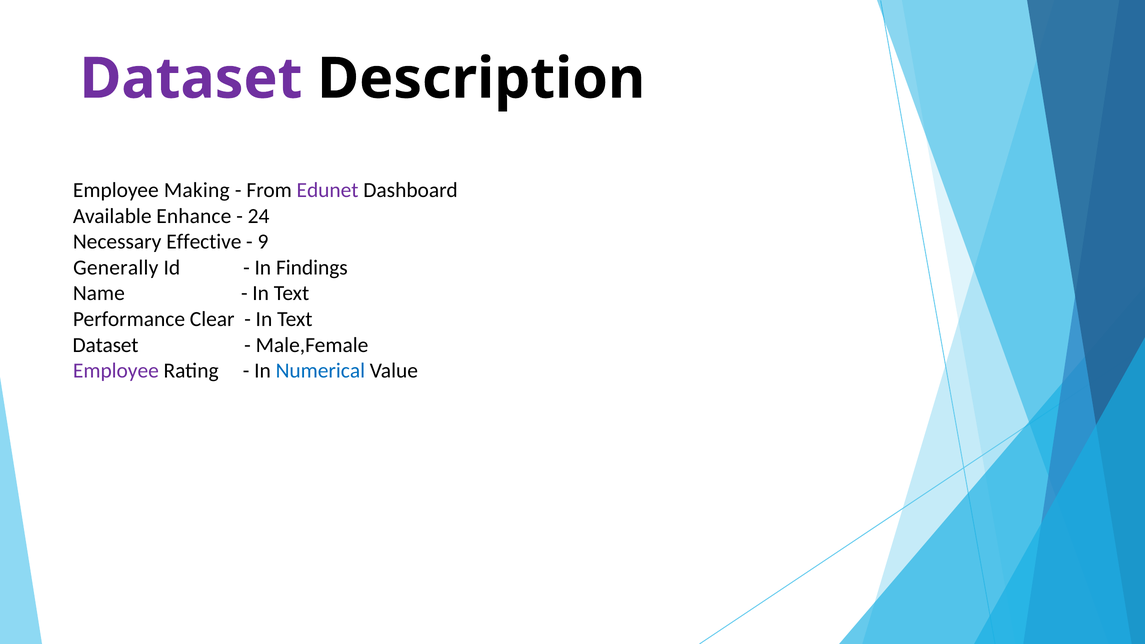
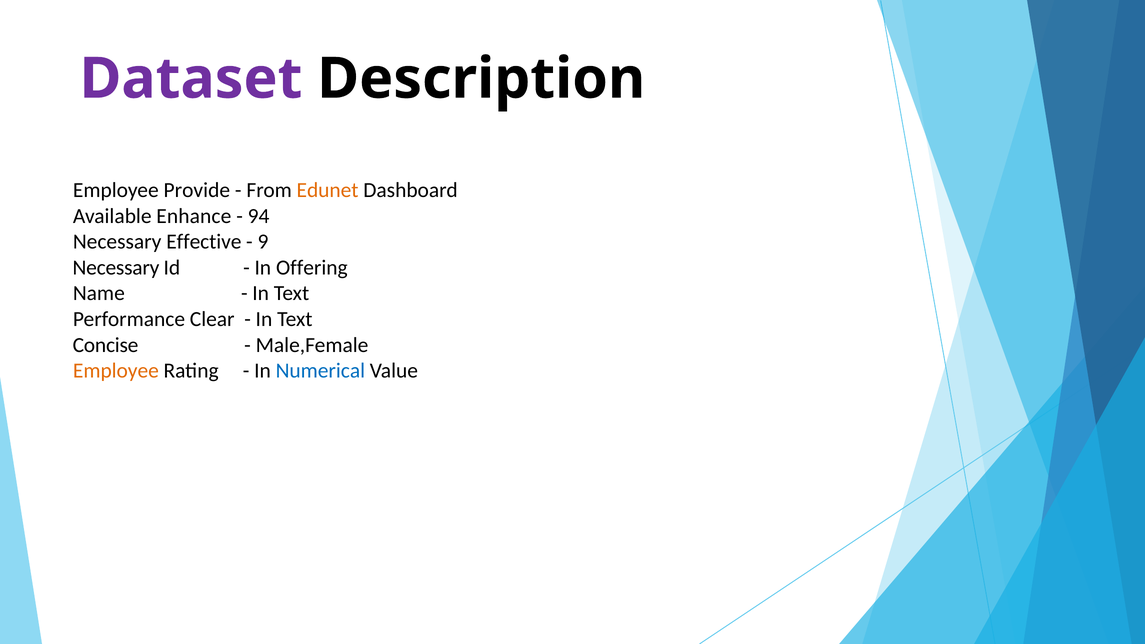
Making: Making -> Provide (197, 190)
Edunet colour: purple -> orange (328, 190)
24: 24 -> 94 (259, 216)
Generally: Generally -> Necessary (116, 268)
Findings: Findings -> Offering (312, 268)
Dataset: Dataset -> Concise (106, 345)
Employee colour: purple -> orange (116, 371)
